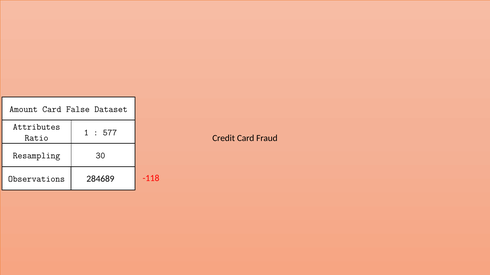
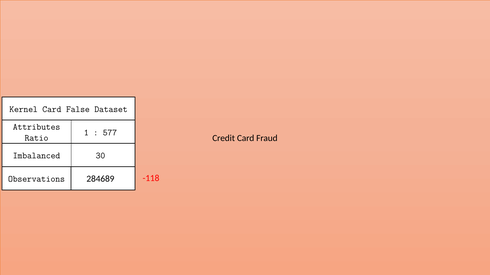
Amount: Amount -> Kernel (24, 110)
Resampling: Resampling -> Imbalanced (37, 156)
